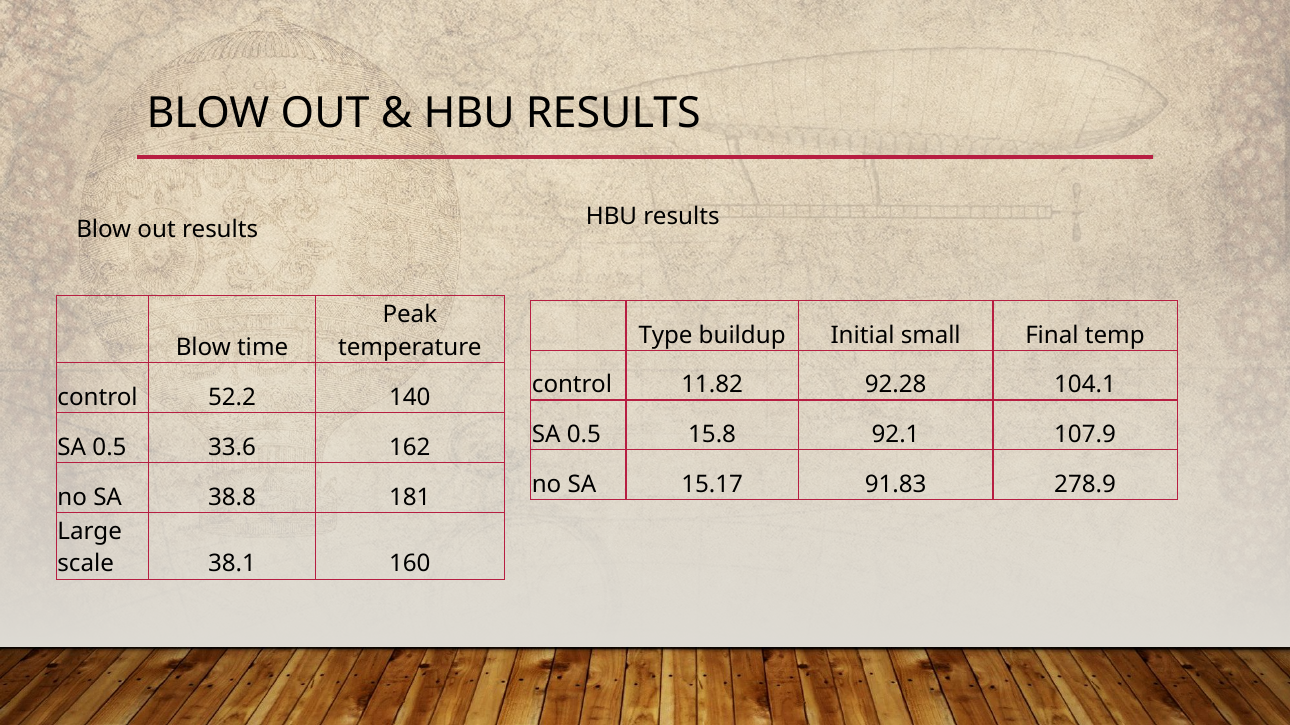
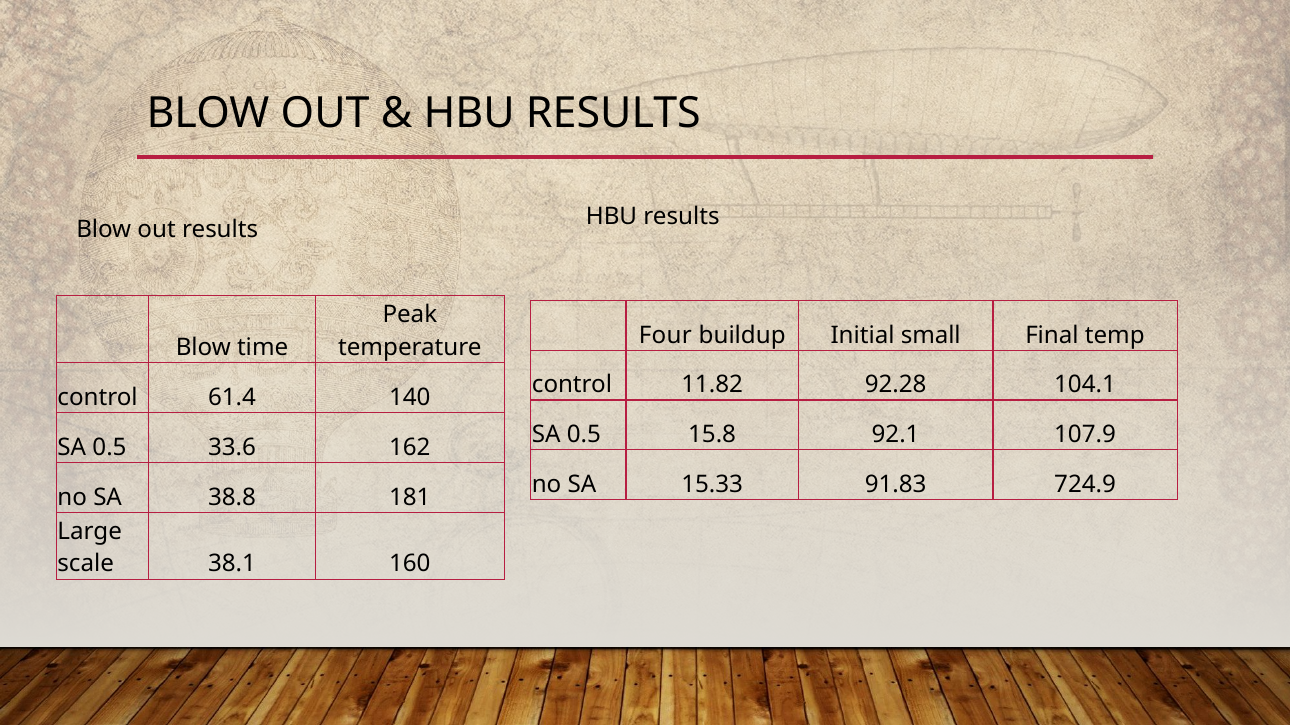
Type: Type -> Four (665, 335)
52.2: 52.2 -> 61.4 (232, 397)
15.17: 15.17 -> 15.33 (712, 485)
278.9: 278.9 -> 724.9 (1085, 485)
